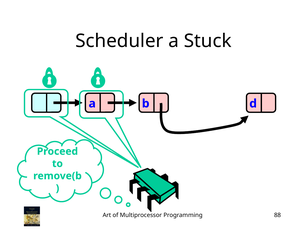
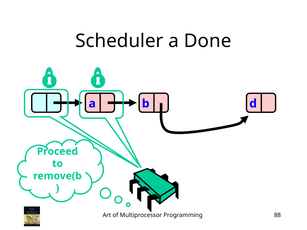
Stuck: Stuck -> Done (208, 41)
